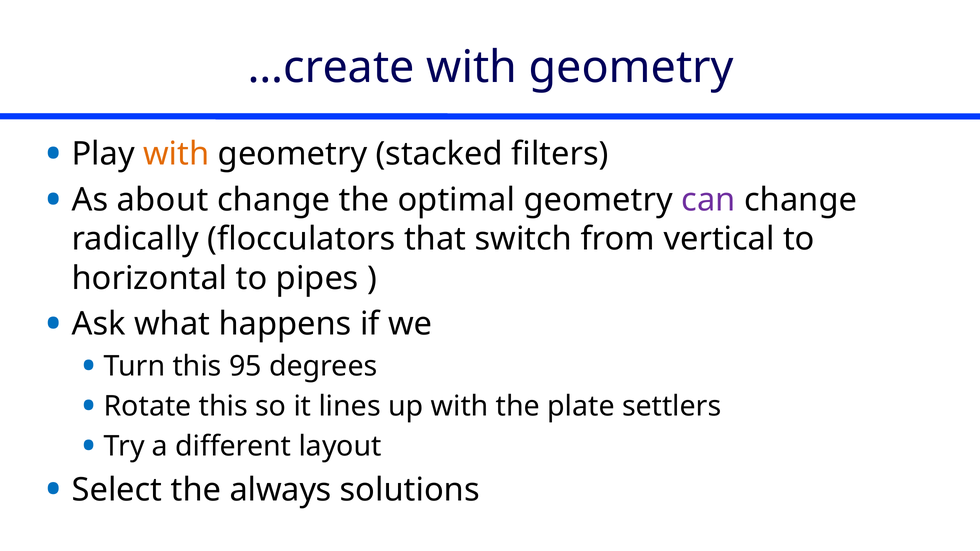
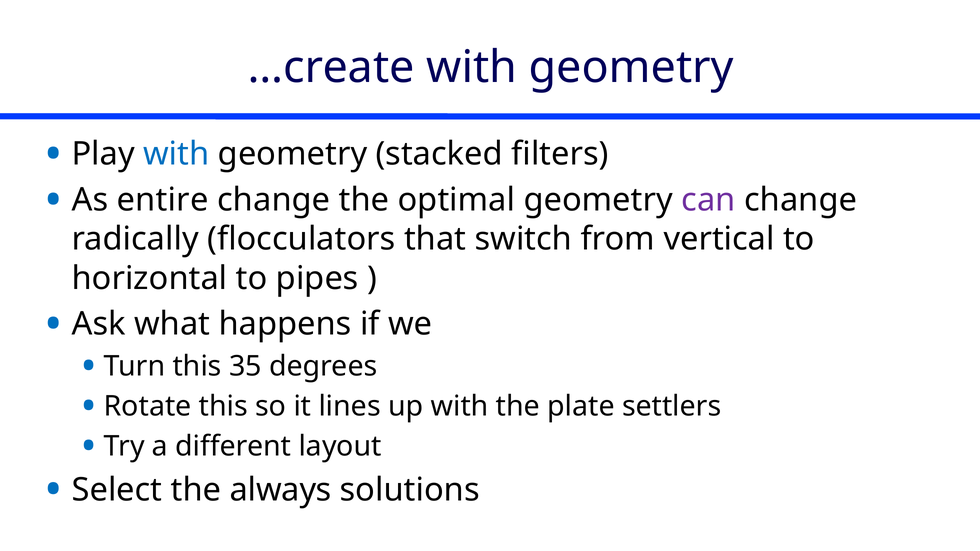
with colour: orange -> blue (176, 154)
about: about -> entire (163, 200)
95: 95 -> 35 (245, 366)
